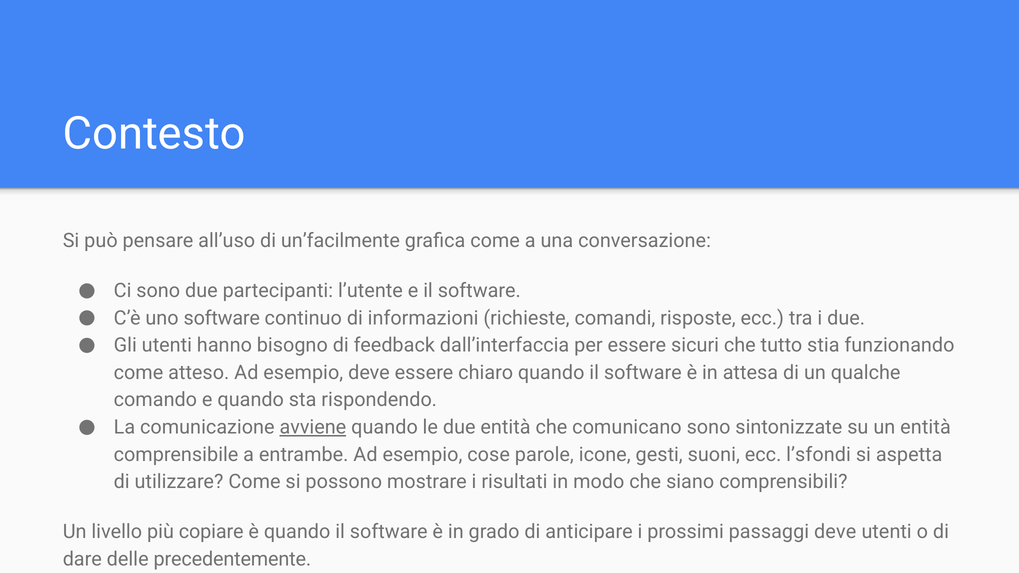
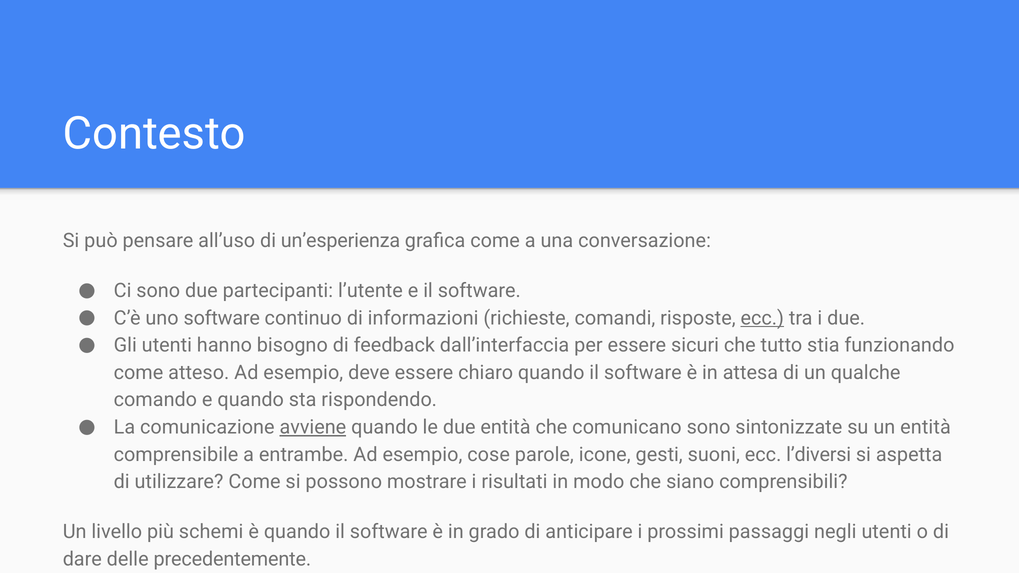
un’facilmente: un’facilmente -> un’esperienza (341, 241)
ecc underline: none -> present (762, 318)
l’sfondi: l’sfondi -> l’diversi (819, 455)
copiare: copiare -> schemi (211, 532)
passaggi deve: deve -> negli (835, 532)
